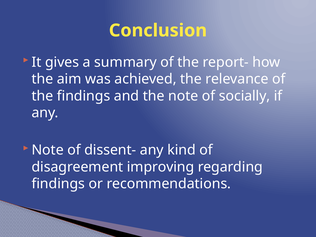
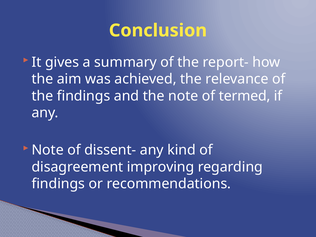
socially: socially -> termed (245, 96)
